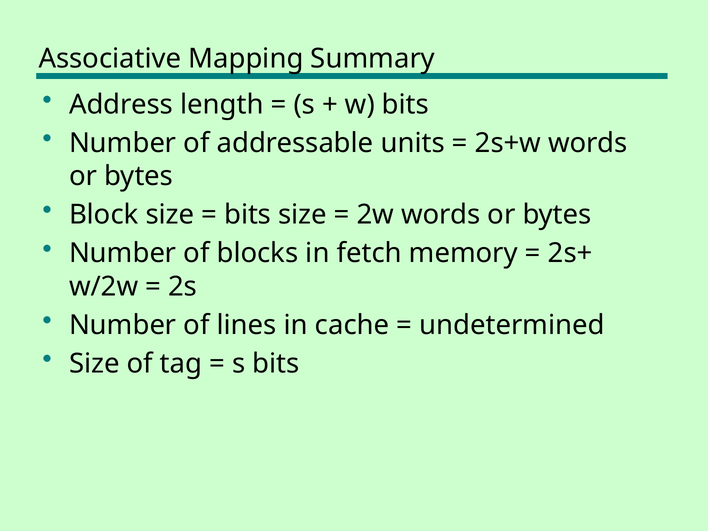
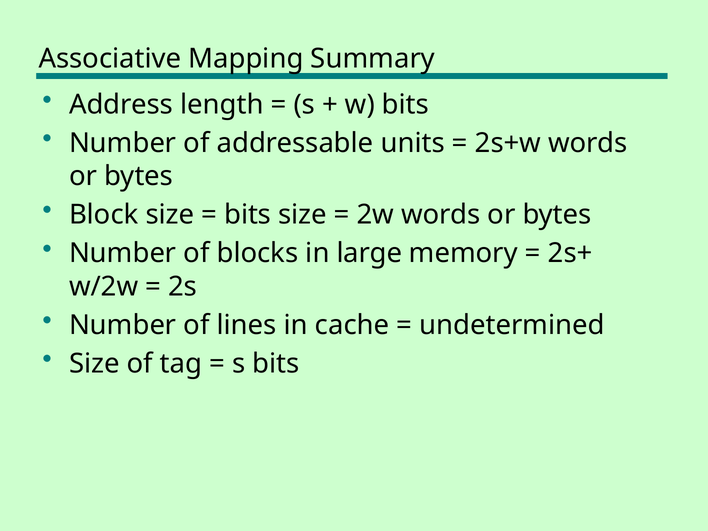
fetch: fetch -> large (369, 253)
